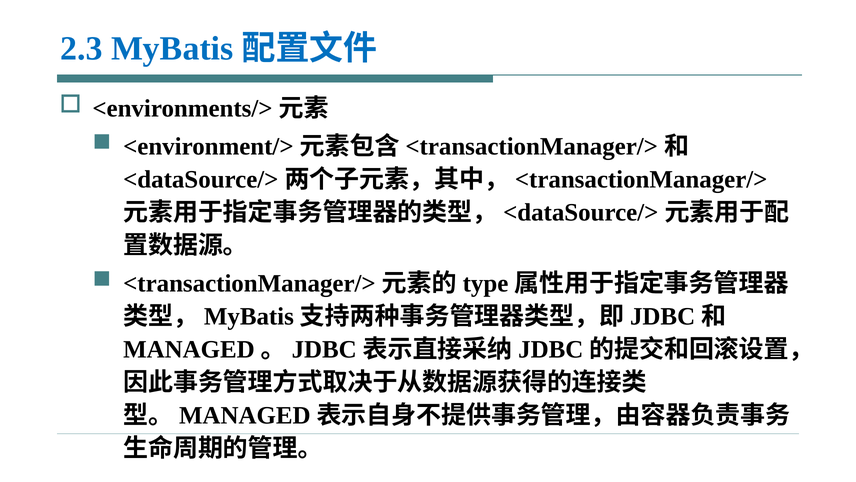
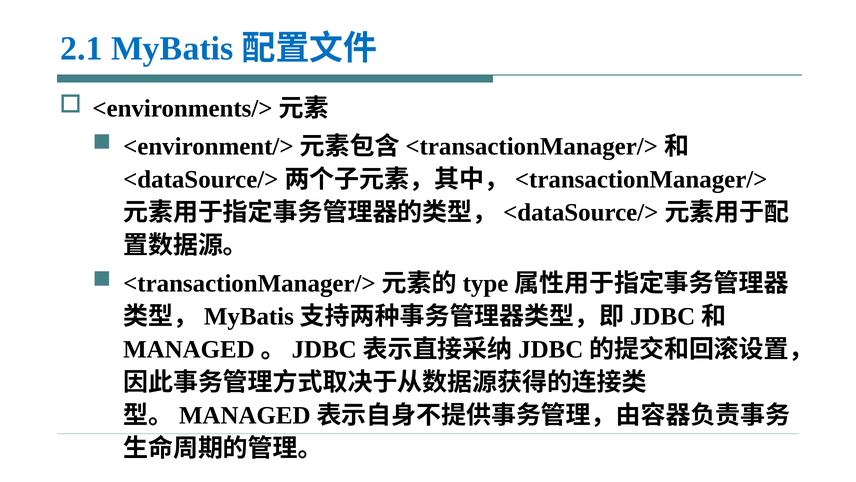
2.3: 2.3 -> 2.1 (81, 48)
